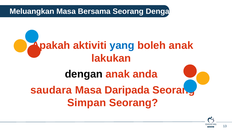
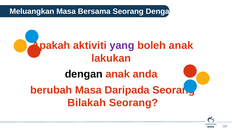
yang colour: blue -> purple (122, 46)
saudara: saudara -> berubah (51, 90)
Simpan: Simpan -> Bilakah (87, 103)
